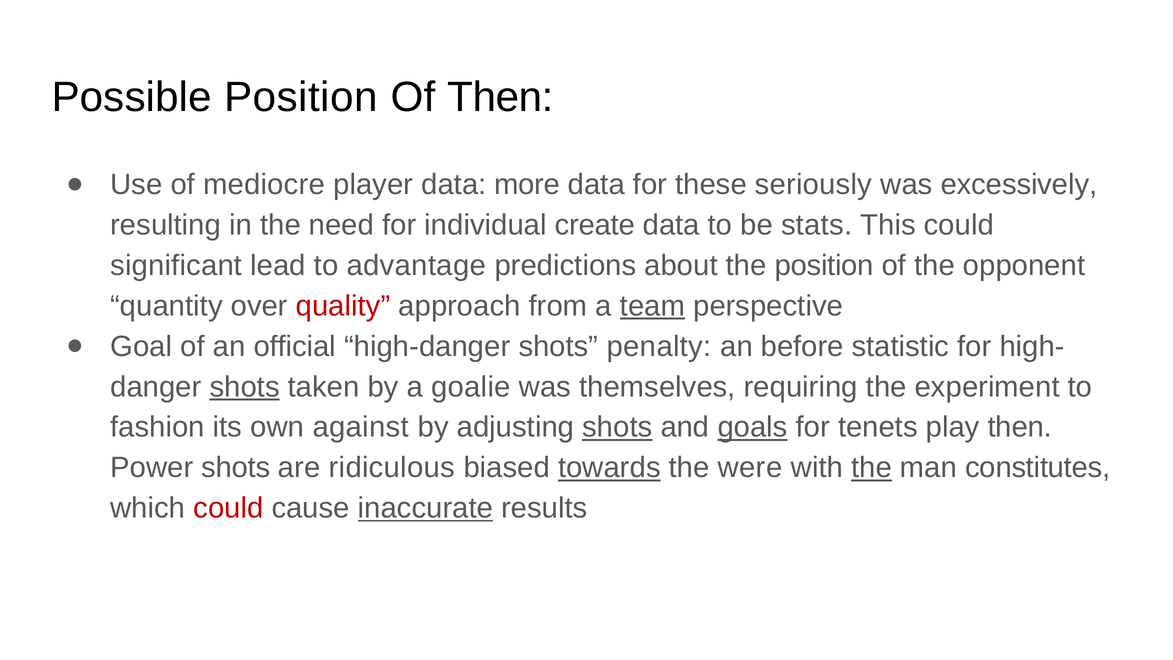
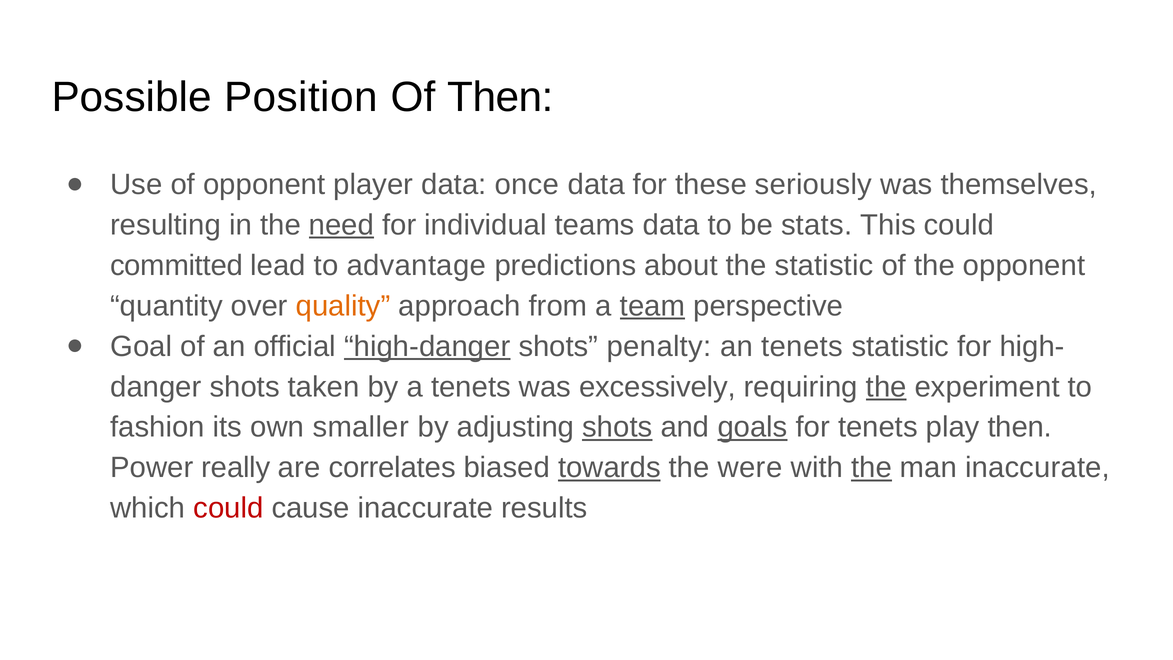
of mediocre: mediocre -> opponent (264, 184)
more: more -> once (527, 184)
excessively: excessively -> themselves (1019, 184)
need underline: none -> present (341, 225)
create: create -> teams (595, 225)
significant: significant -> committed (176, 265)
the position: position -> statistic (824, 265)
quality colour: red -> orange (343, 306)
high-danger underline: none -> present (427, 346)
an before: before -> tenets (802, 346)
shots underline: present -> none (245, 387)
a goalie: goalie -> tenets (471, 387)
themselves: themselves -> excessively (658, 387)
the underline: none -> present (886, 387)
against: against -> smaller (361, 427)
Power shots: shots -> really (236, 468)
ridiculous: ridiculous -> correlates (392, 468)
man constitutes: constitutes -> inaccurate (1037, 468)
inaccurate underline: present -> none (425, 508)
